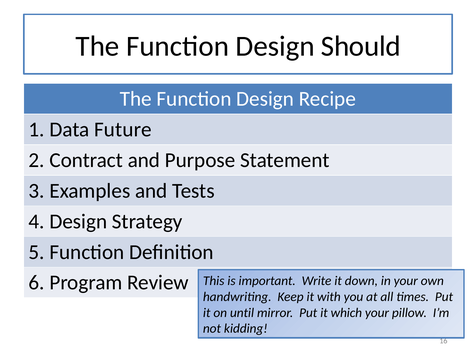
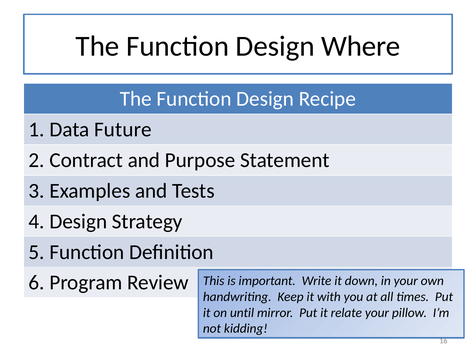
Should: Should -> Where (361, 46)
which: which -> relate (346, 313)
